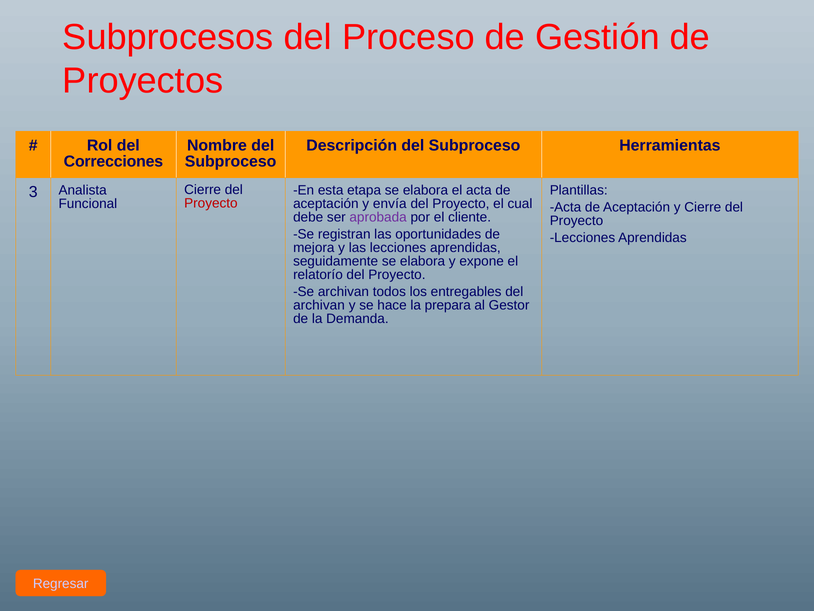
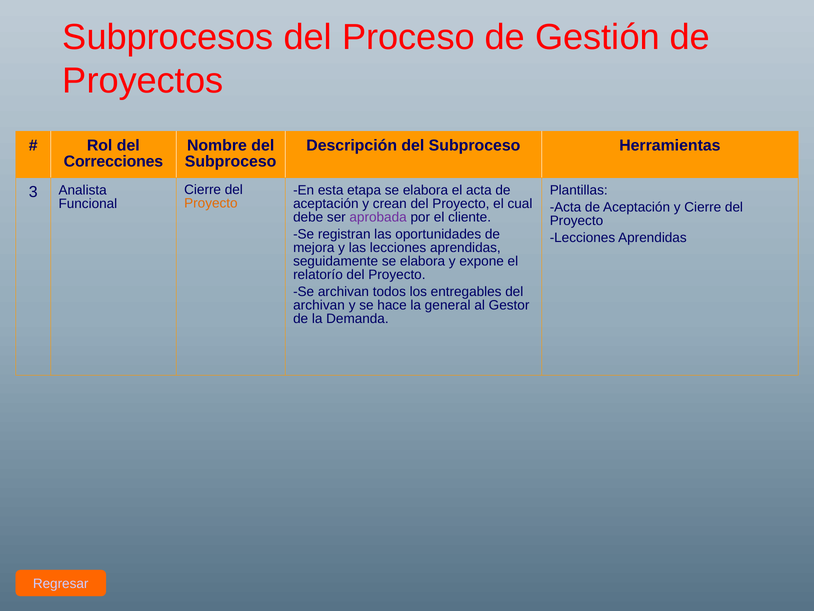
Proyecto colour: red -> orange (211, 203)
envía: envía -> crean (390, 204)
prepara: prepara -> general (448, 305)
